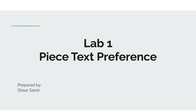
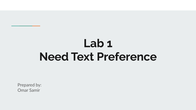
Piece: Piece -> Need (54, 57)
